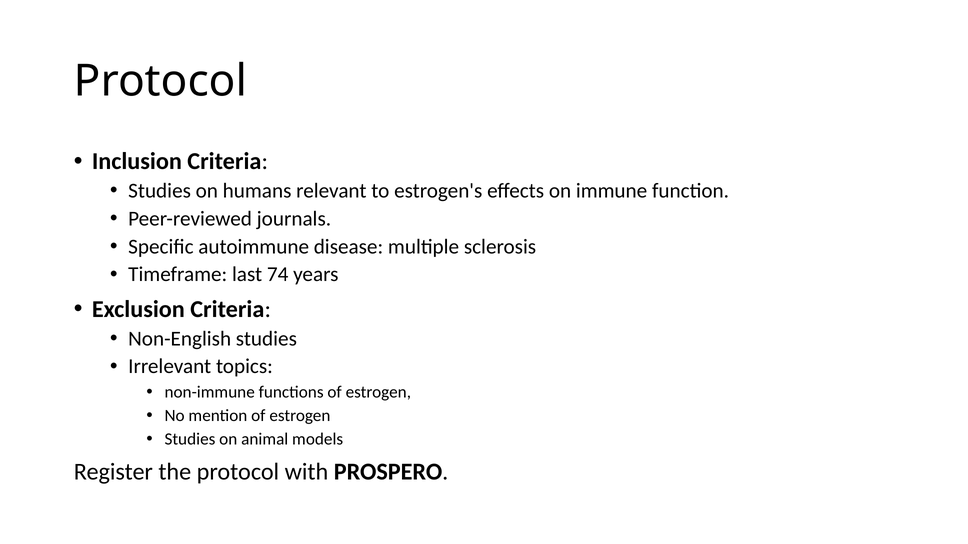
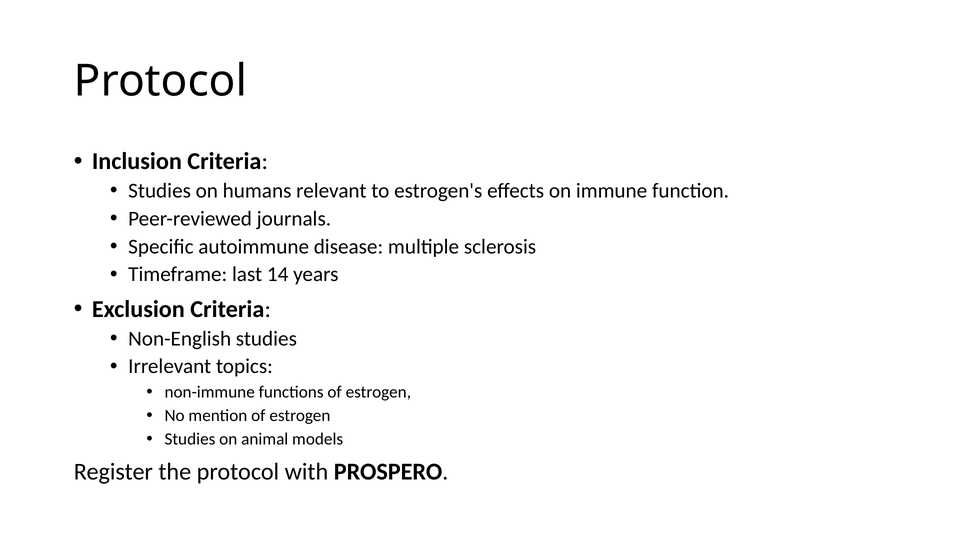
74: 74 -> 14 (278, 275)
